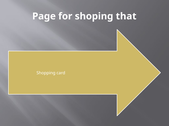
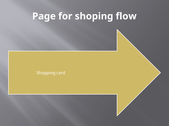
that: that -> flow (126, 16)
